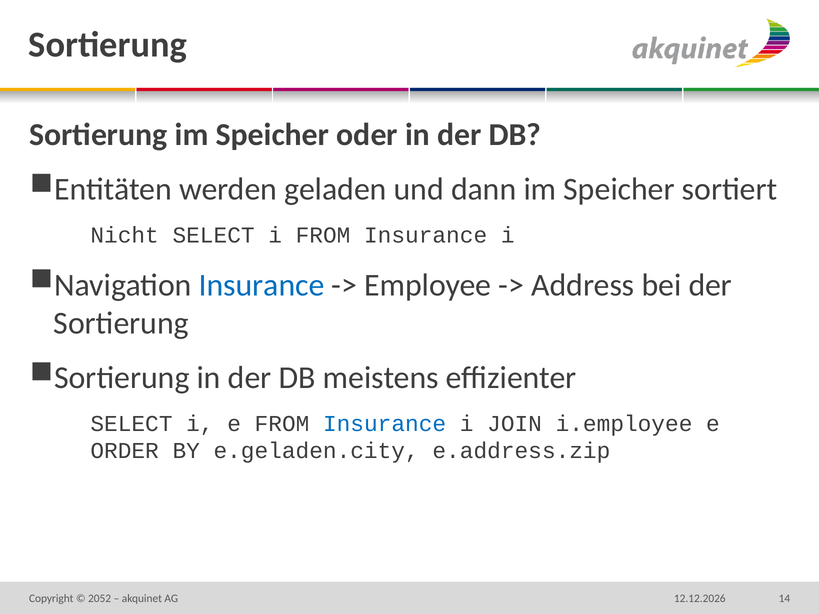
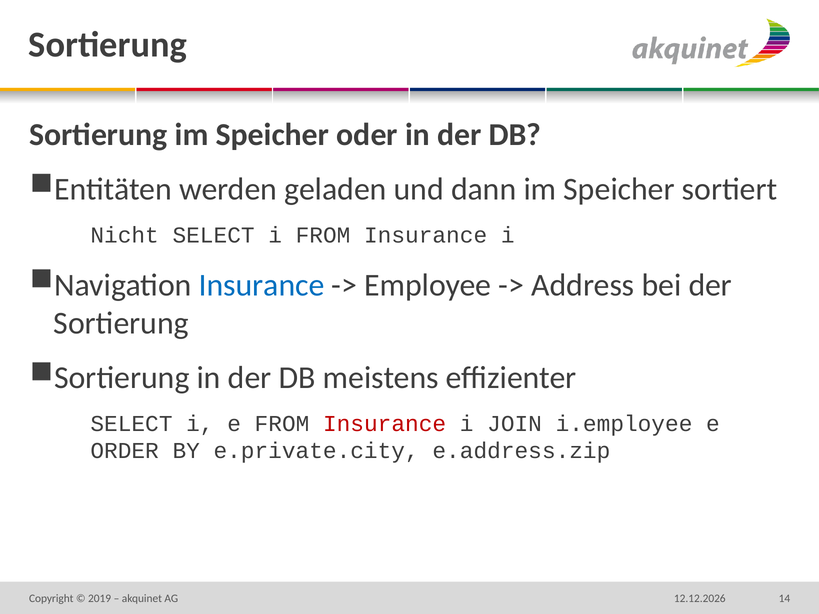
Insurance colour: blue -> red (385, 424)
e.geladen.city: e.geladen.city -> e.private.city (316, 451)
2052: 2052 -> 2019 (100, 599)
